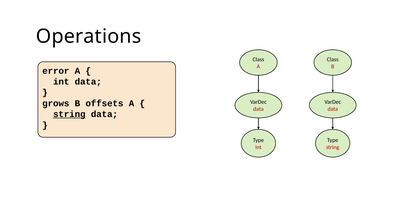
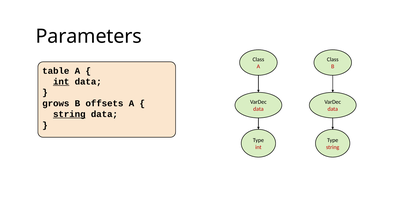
Operations: Operations -> Parameters (89, 36)
error: error -> table (56, 71)
int underline: none -> present (61, 82)
